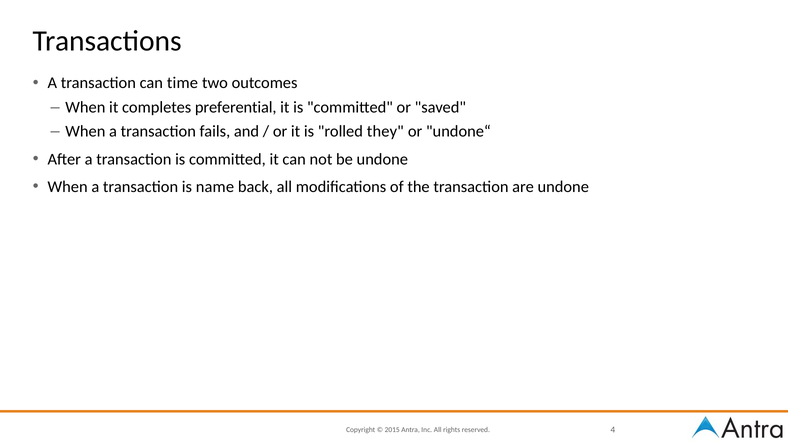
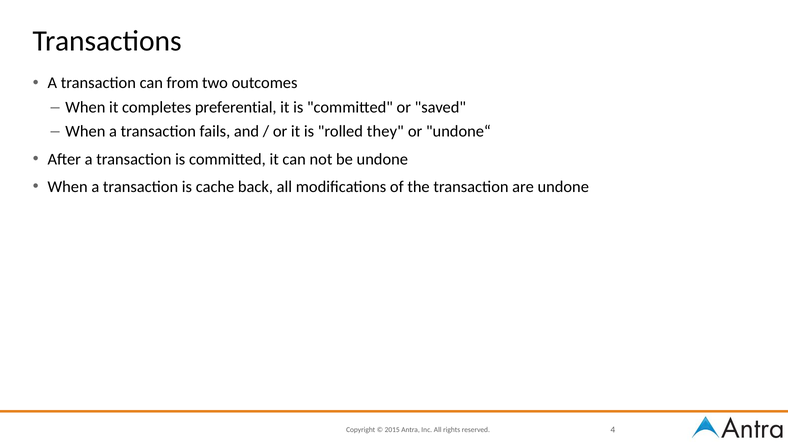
time: time -> from (183, 83)
name: name -> cache (215, 187)
